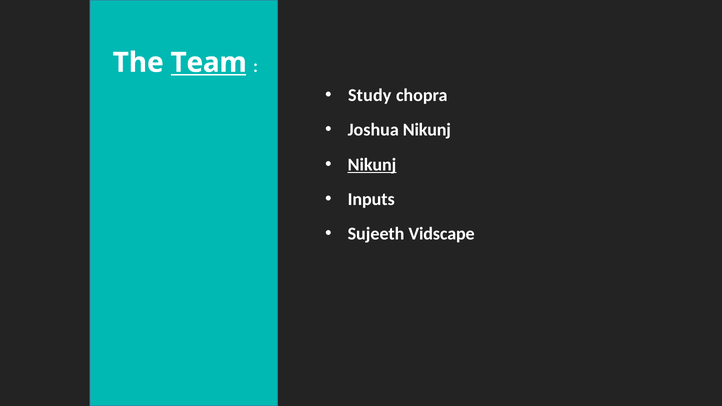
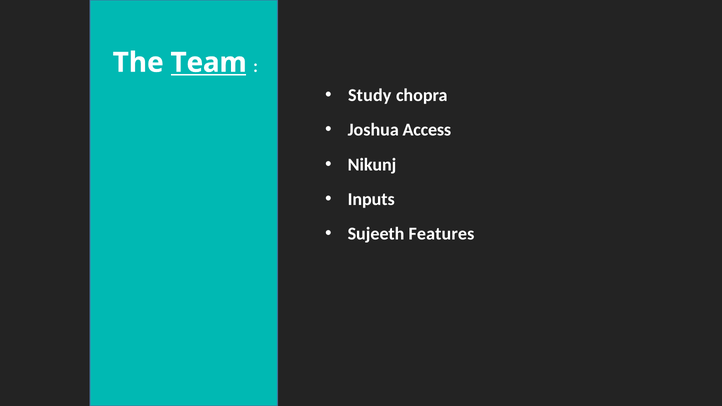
Joshua Nikunj: Nikunj -> Access (427, 130)
Nikunj underline: present -> none (372, 165)
Vidscape: Vidscape -> Features (441, 234)
